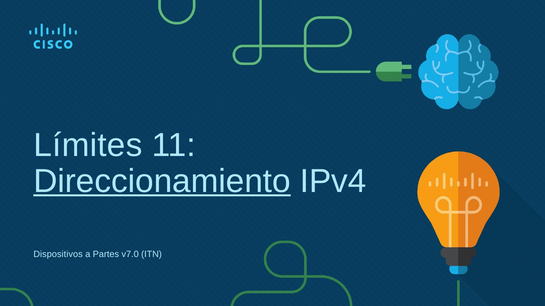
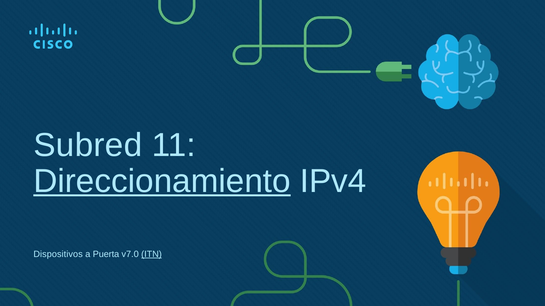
Límites: Límites -> Subred (88, 146)
Partes: Partes -> Puerta (106, 255)
ITN underline: none -> present (152, 255)
